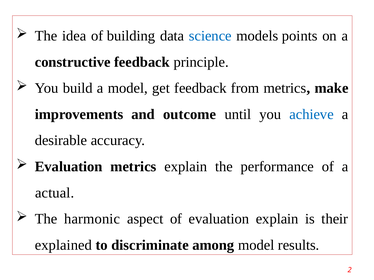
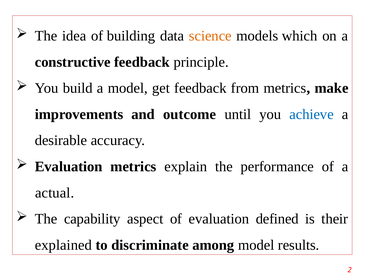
science colour: blue -> orange (210, 36)
points: points -> which (300, 36)
harmonic: harmonic -> capability (92, 219)
evaluation explain: explain -> defined (277, 219)
